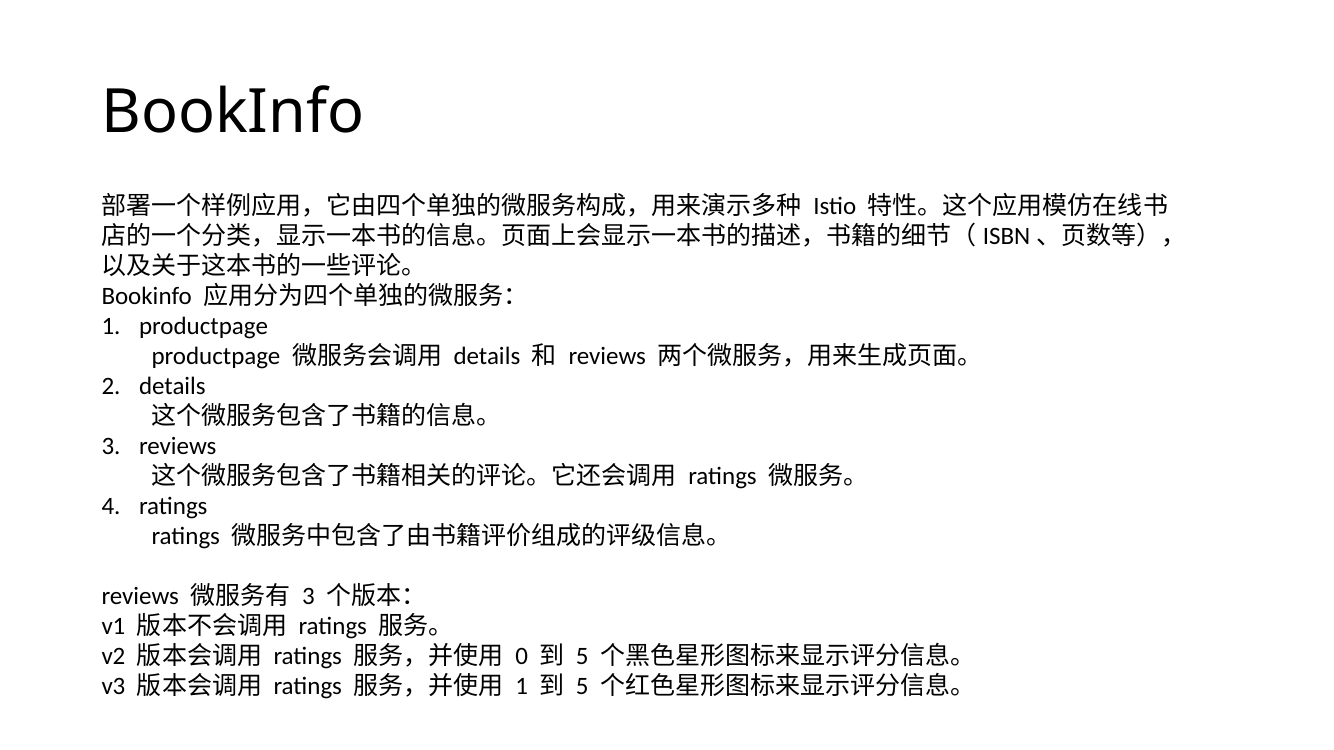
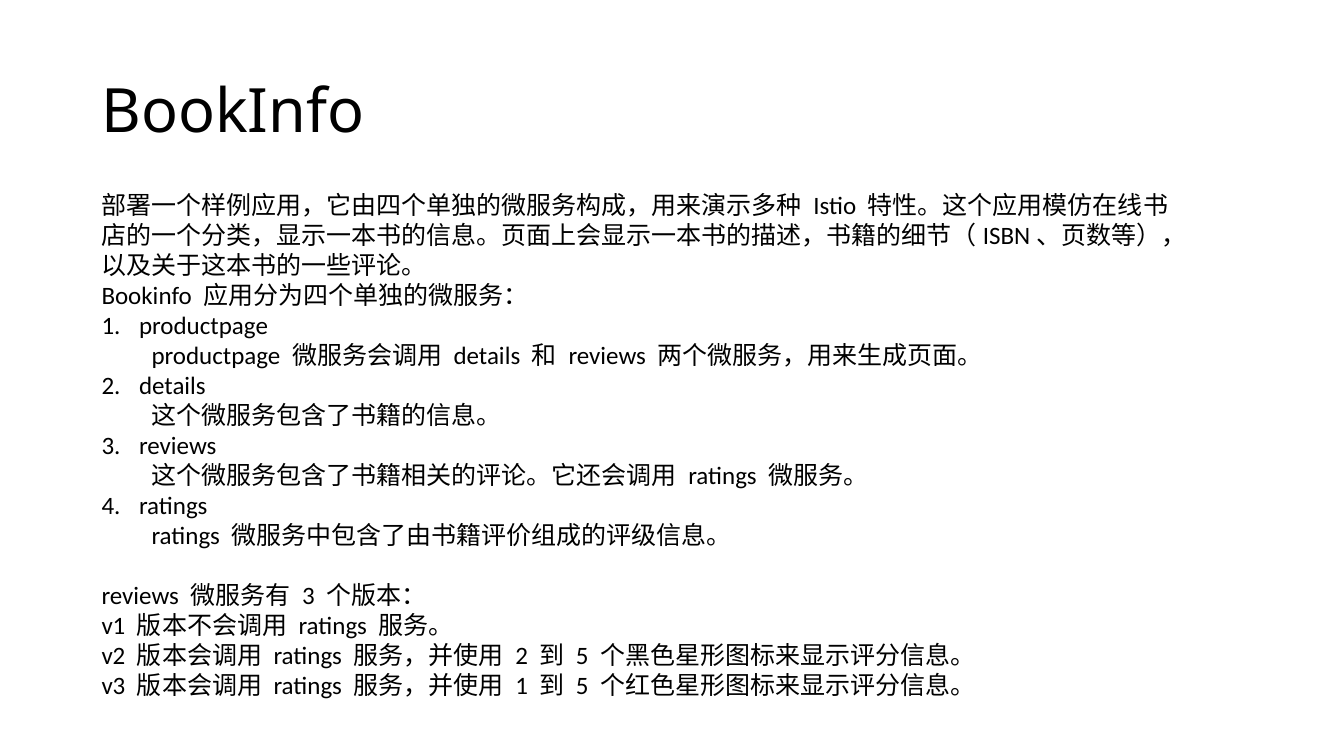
0: 0 -> 2 (522, 657)
